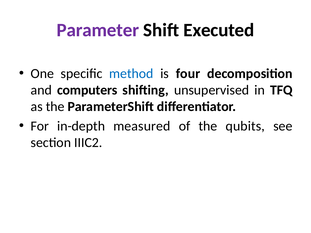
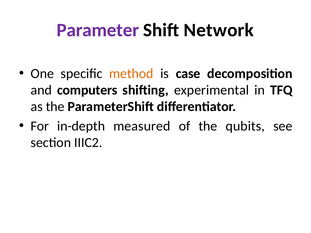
Executed: Executed -> Network (219, 30)
method colour: blue -> orange (131, 74)
four: four -> case (188, 74)
unsupervised: unsupervised -> experimental (212, 90)
